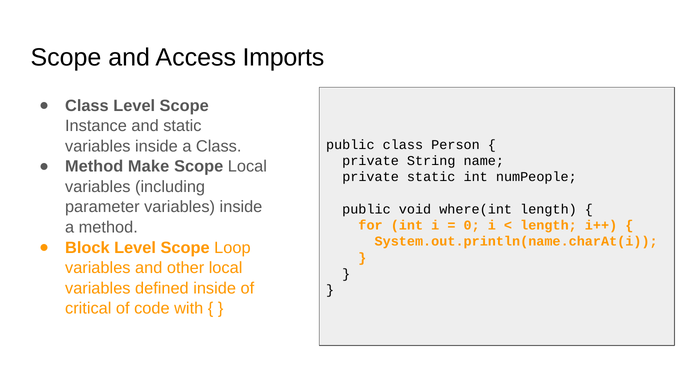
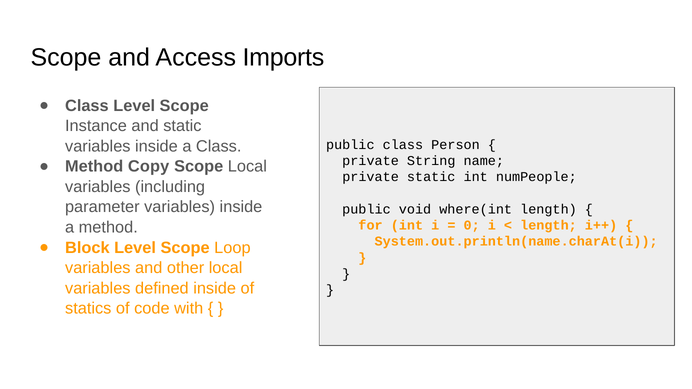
Make: Make -> Copy (149, 167)
critical: critical -> statics (88, 309)
